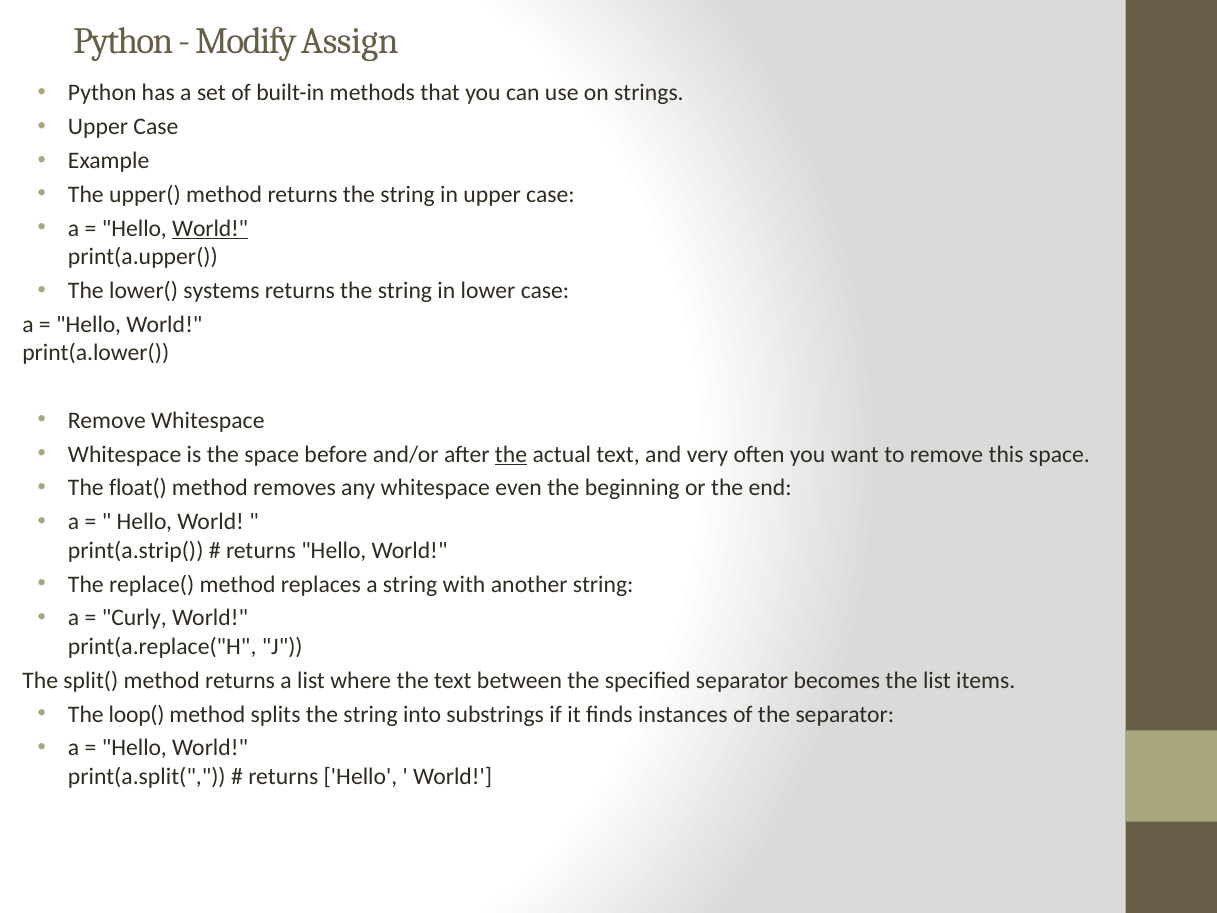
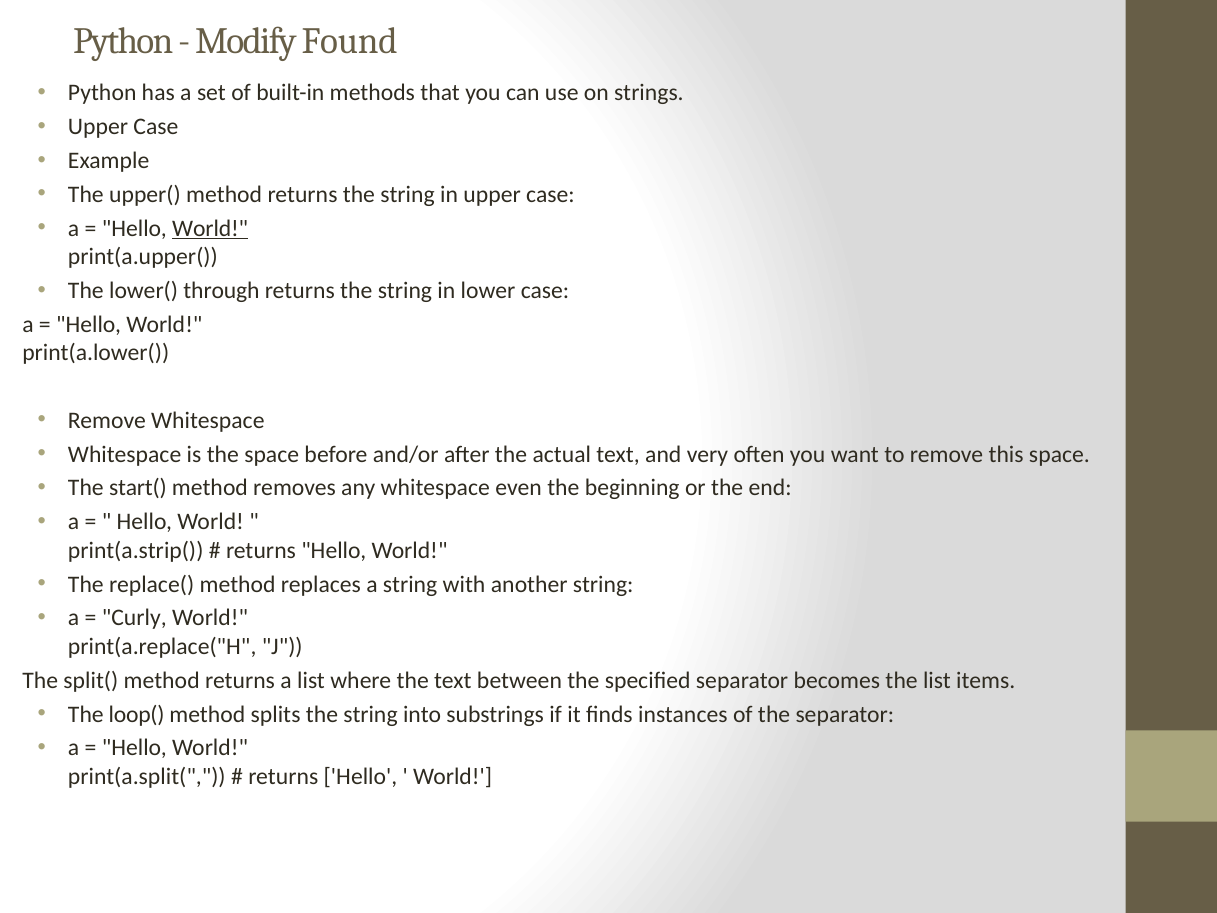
Assign: Assign -> Found (350, 41)
systems: systems -> through (222, 290)
the underline: present -> none (511, 454)
float(: float( -> start( (138, 488)
